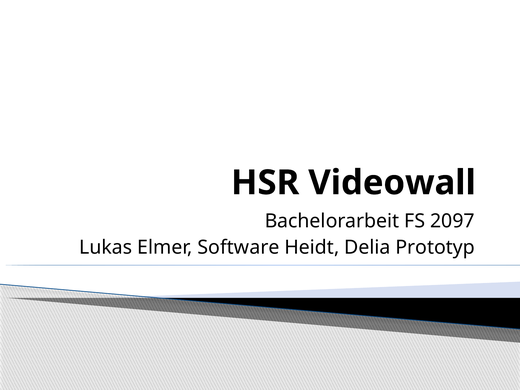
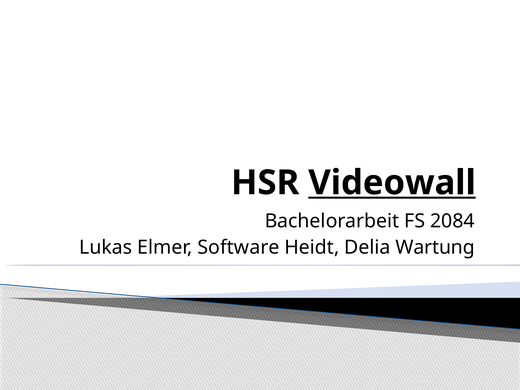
Videowall underline: none -> present (392, 183)
2097: 2097 -> 2084 (452, 221)
Prototyp: Prototyp -> Wartung (435, 247)
